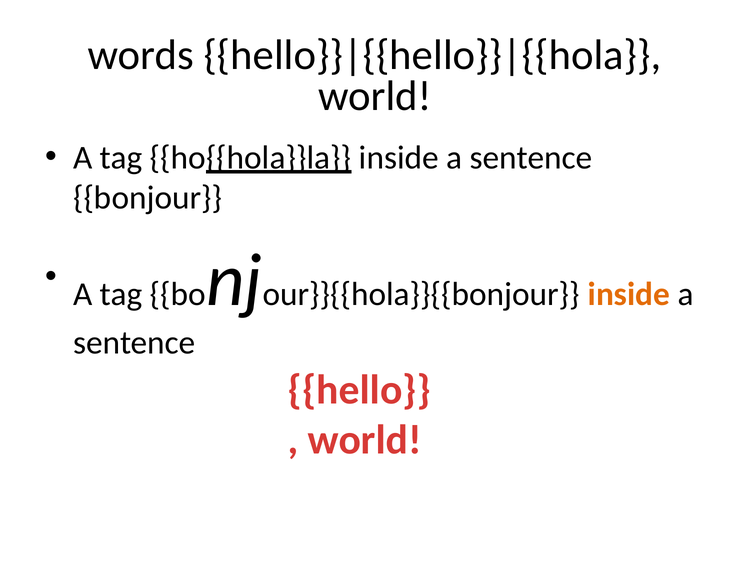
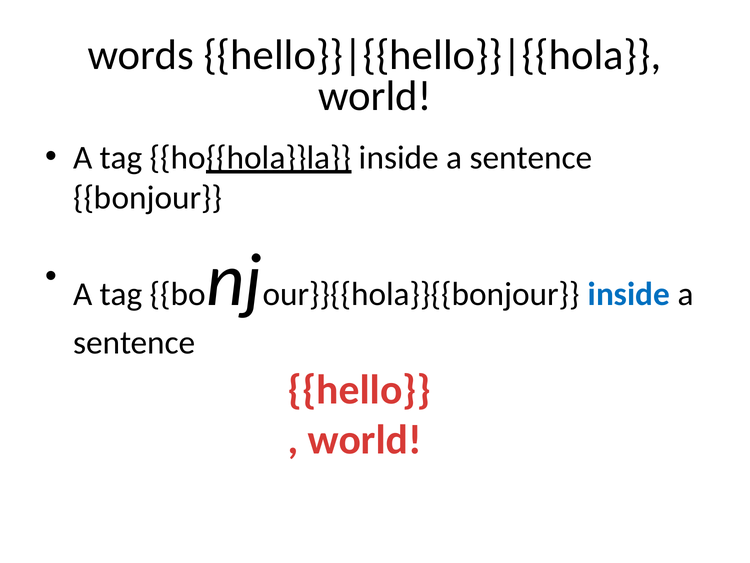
inside colour: orange -> blue (629, 294)
